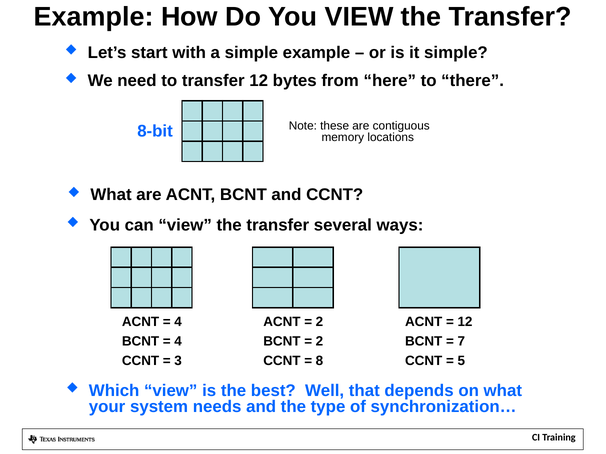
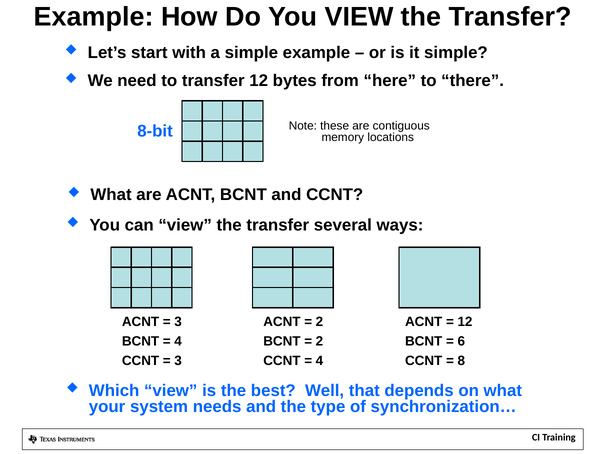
4: 4 -> 3 (178, 322)
7: 7 -> 6 (461, 342)
8: 8 -> 4 (319, 361)
5: 5 -> 8 (461, 361)
